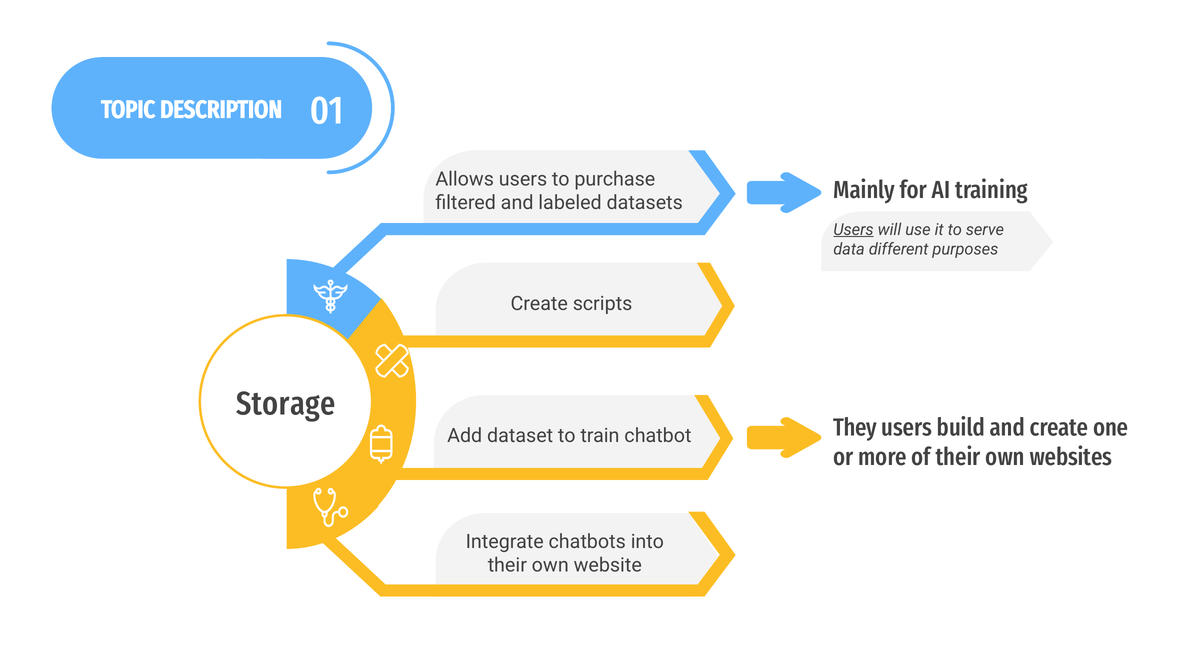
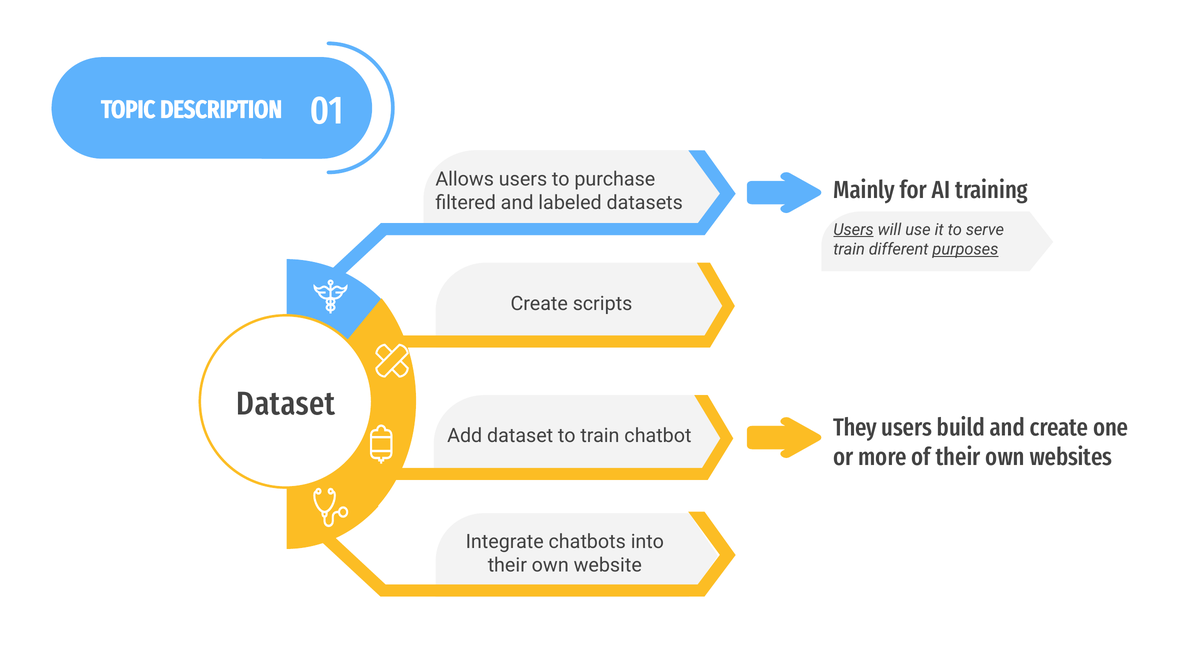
data: data -> train (849, 249)
purposes underline: none -> present (965, 249)
Storage: Storage -> Dataset (286, 404)
